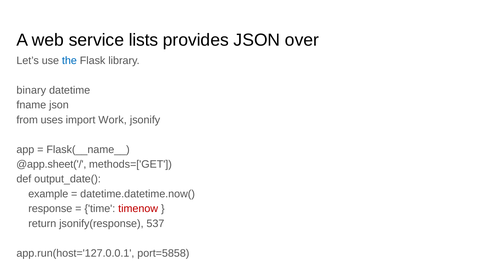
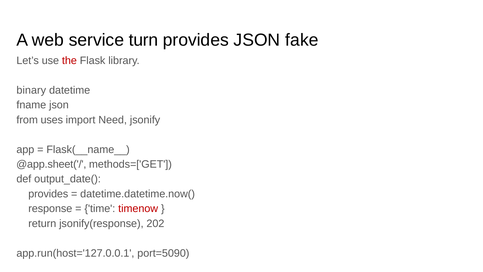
lists: lists -> turn (144, 40)
over: over -> fake (302, 40)
the colour: blue -> red (69, 61)
Work: Work -> Need (113, 120)
example: example -> provides (48, 194)
537: 537 -> 202 (155, 223)
port=5858: port=5858 -> port=5090 (163, 253)
